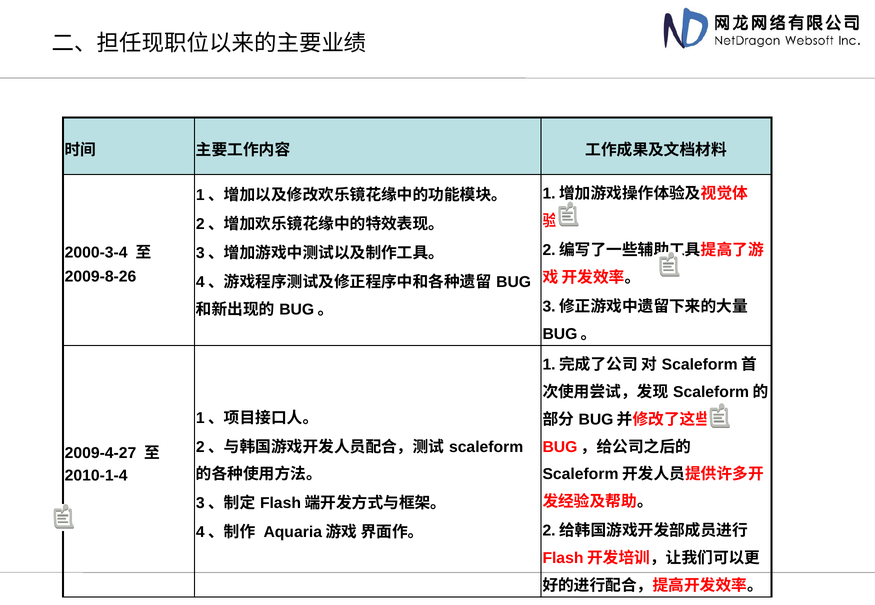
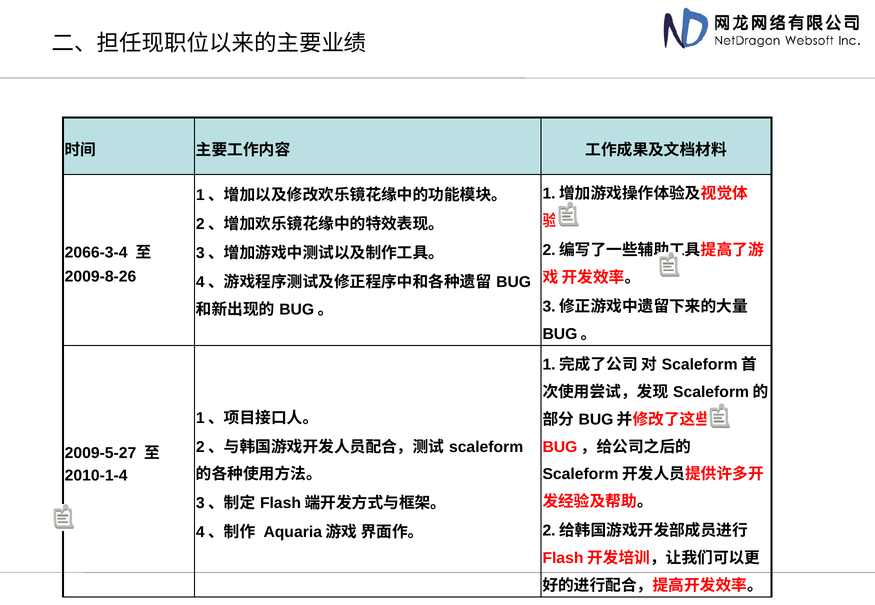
2000-3-4: 2000-3-4 -> 2066-3-4 (96, 253)
2009-4-27: 2009-4-27 -> 2009-5-27 (100, 454)
